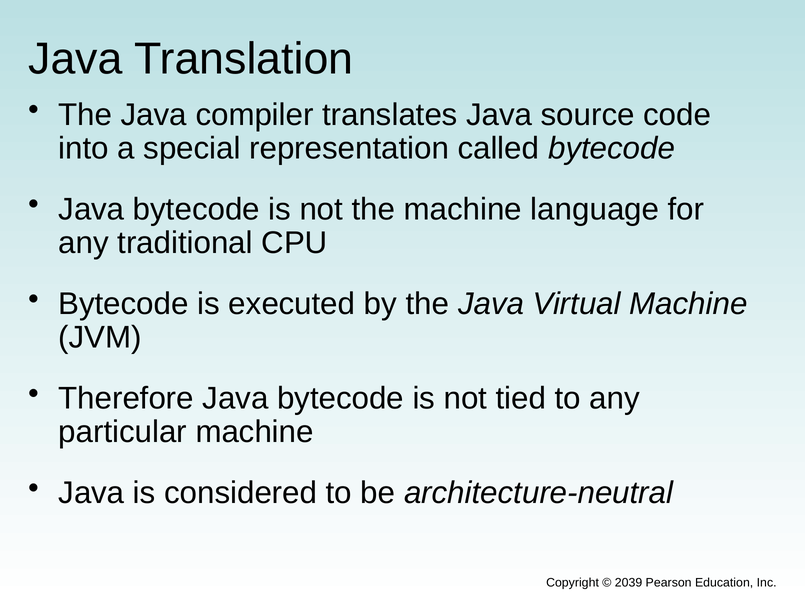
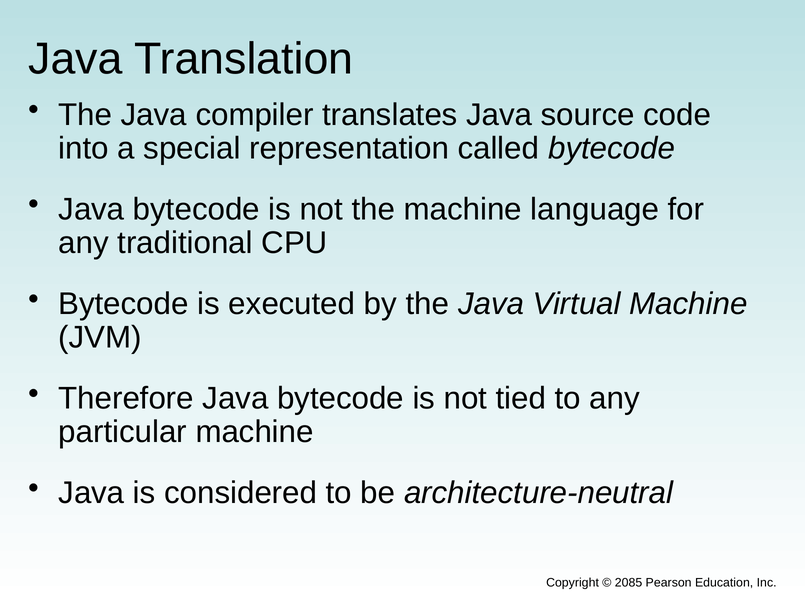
2039: 2039 -> 2085 (629, 582)
